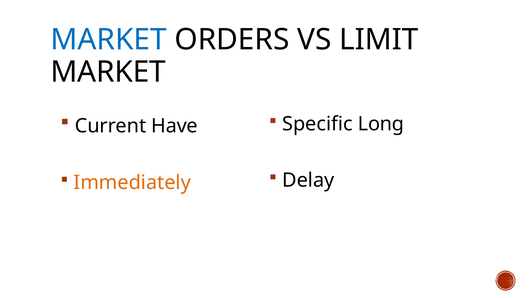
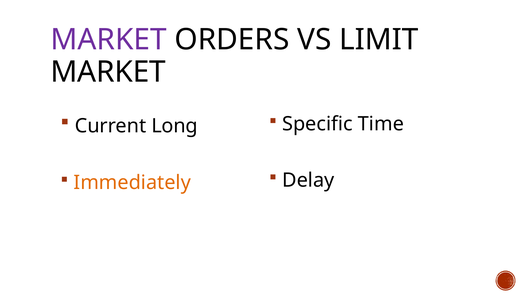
MARKET colour: blue -> purple (109, 40)
Long: Long -> Time (381, 124)
Have: Have -> Long (175, 126)
